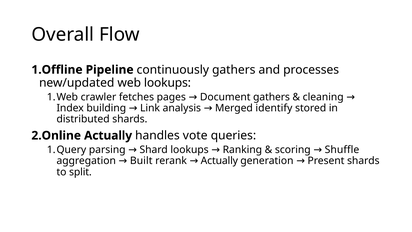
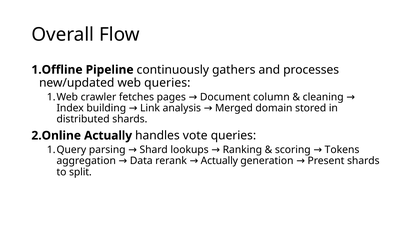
web lookups: lookups -> queries (167, 83)
Document gathers: gathers -> column (271, 97)
identify: identify -> domain (274, 108)
Shuffle: Shuffle -> Tokens (342, 150)
Built: Built -> Data (141, 161)
